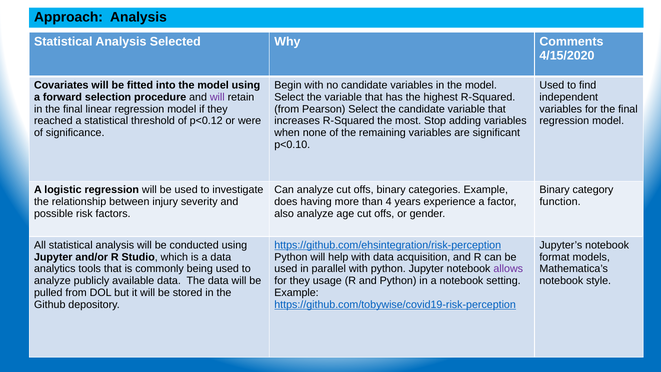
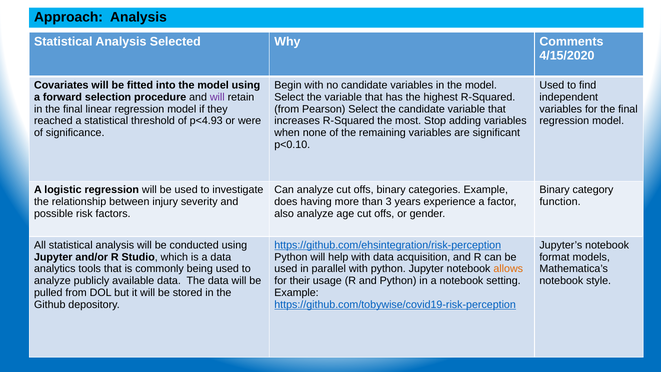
p<0.12: p<0.12 -> p<4.93 (206, 121)
4: 4 -> 3 (389, 201)
allows colour: purple -> orange (508, 269)
for they: they -> their (300, 281)
